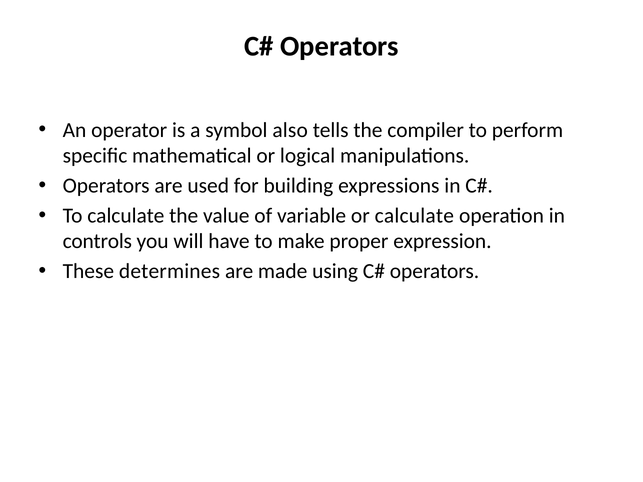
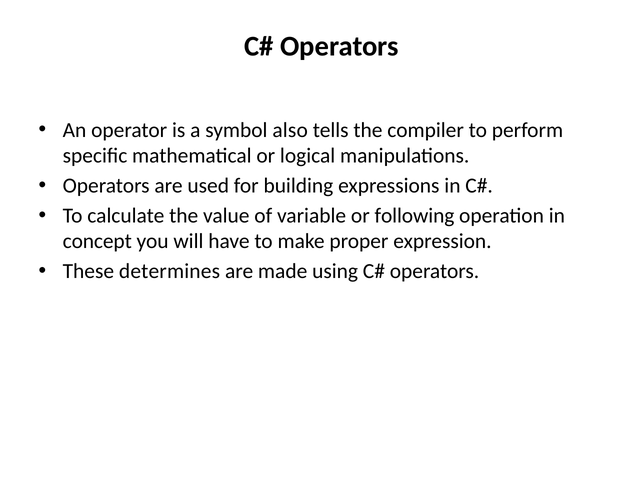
or calculate: calculate -> following (414, 216)
controls: controls -> concept (97, 242)
